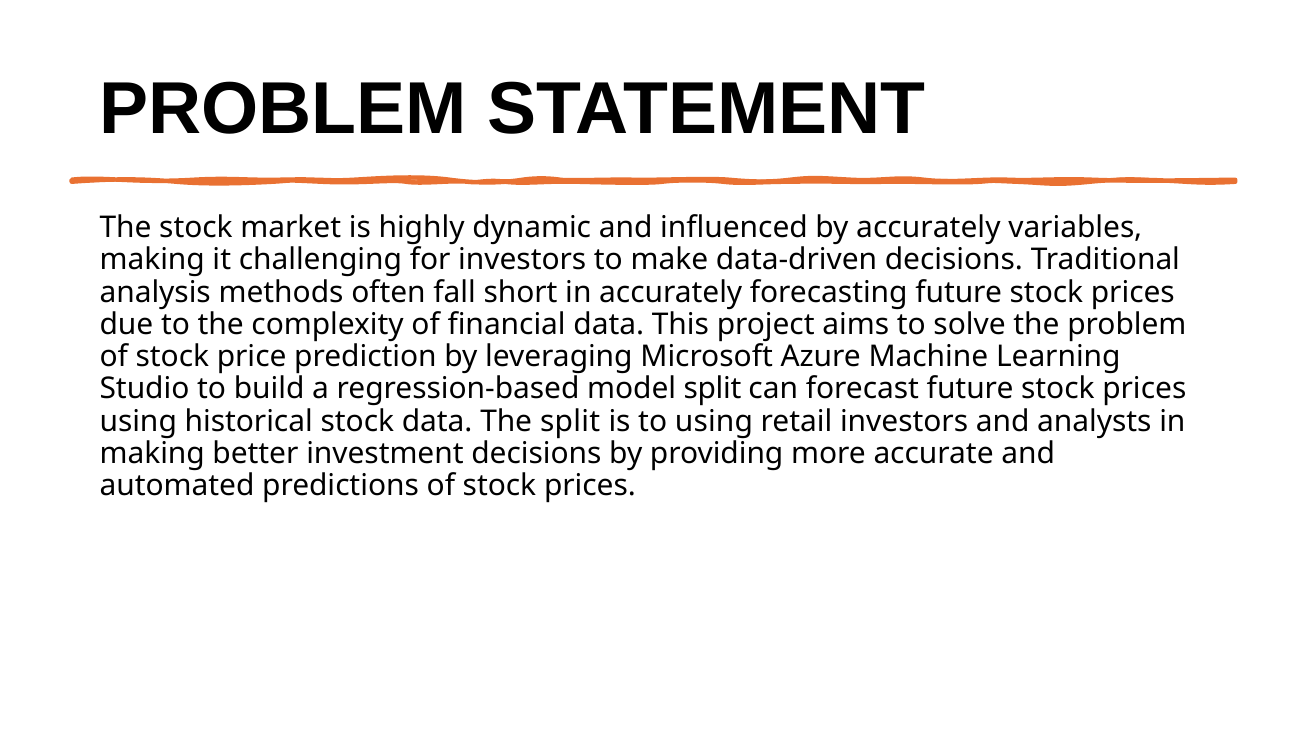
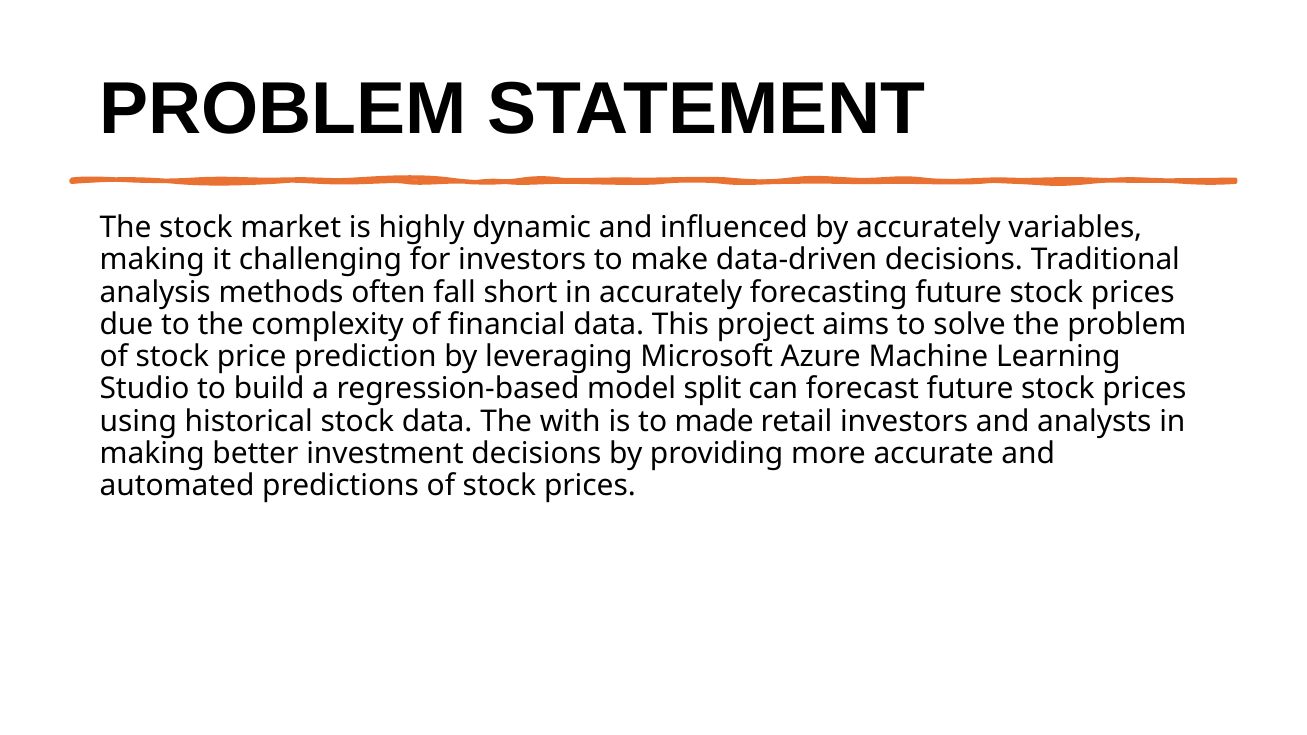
The split: split -> with (570, 422)
to using: using -> made (714, 422)
